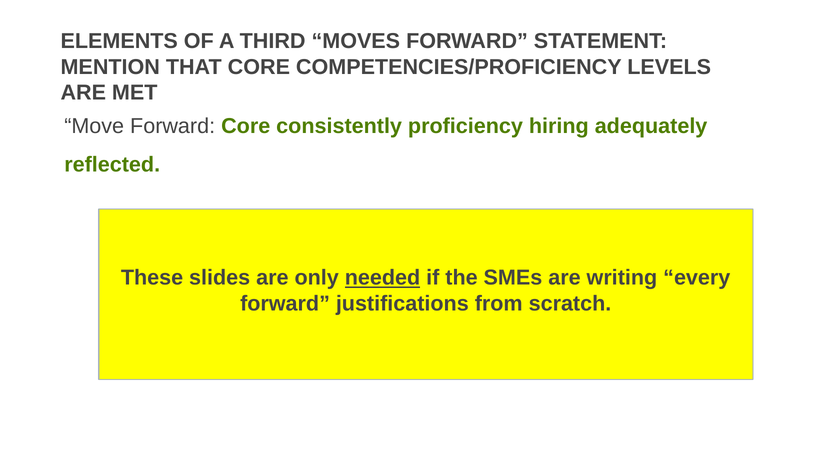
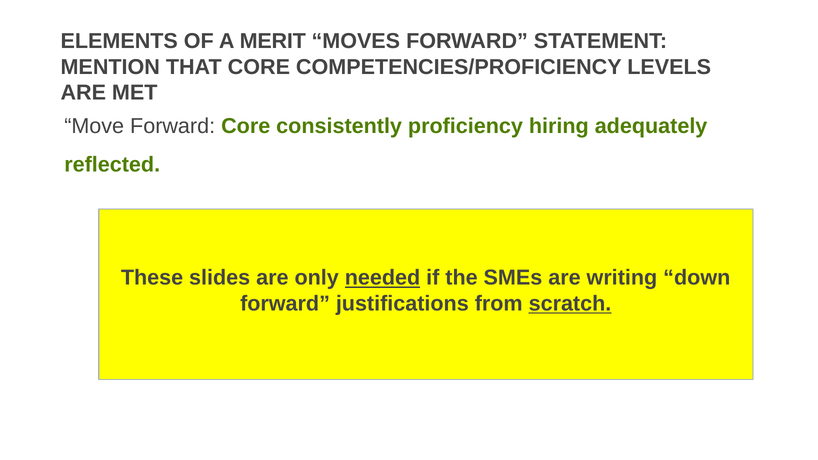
THIRD: THIRD -> MERIT (273, 41)
every: every -> down (697, 278)
scratch underline: none -> present (570, 304)
